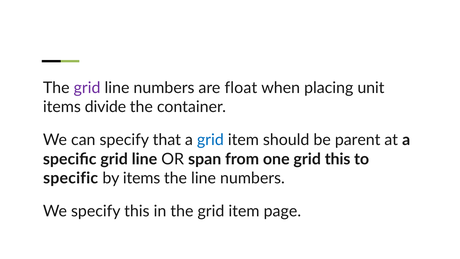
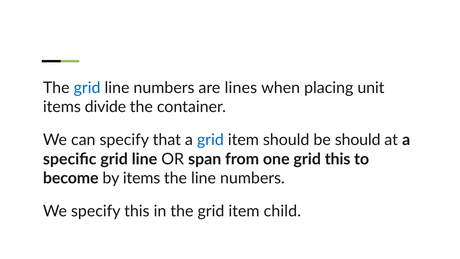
grid colour: purple -> blue (87, 88)
float: float -> lines (241, 88)
be parent: parent -> should (358, 140)
specific: specific -> become (71, 178)
page: page -> child (282, 211)
